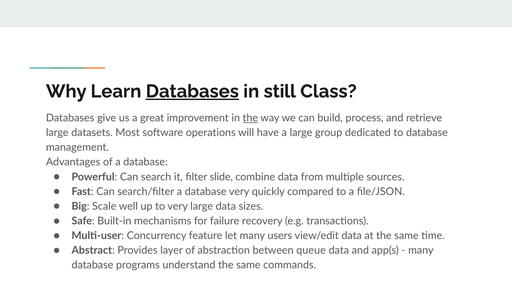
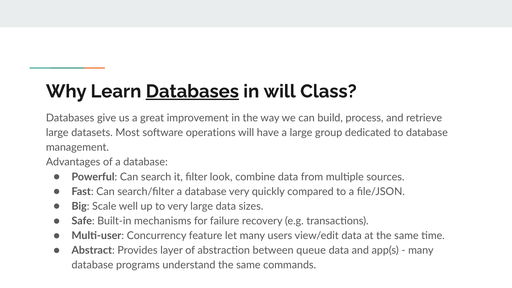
in still: still -> will (280, 91)
the underline: present -> none (250, 118)
slide: slide -> look (221, 177)
